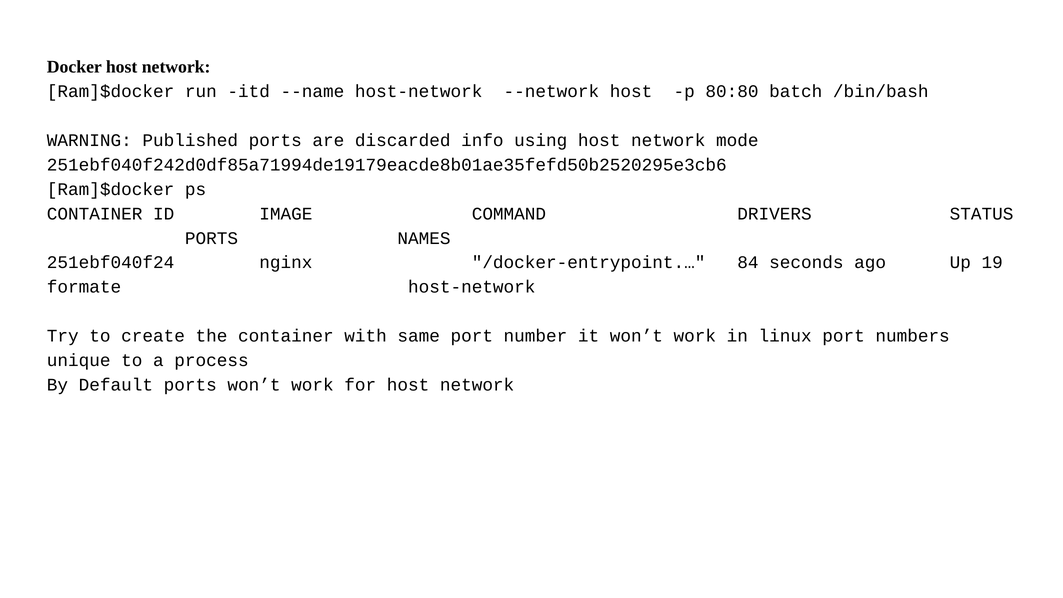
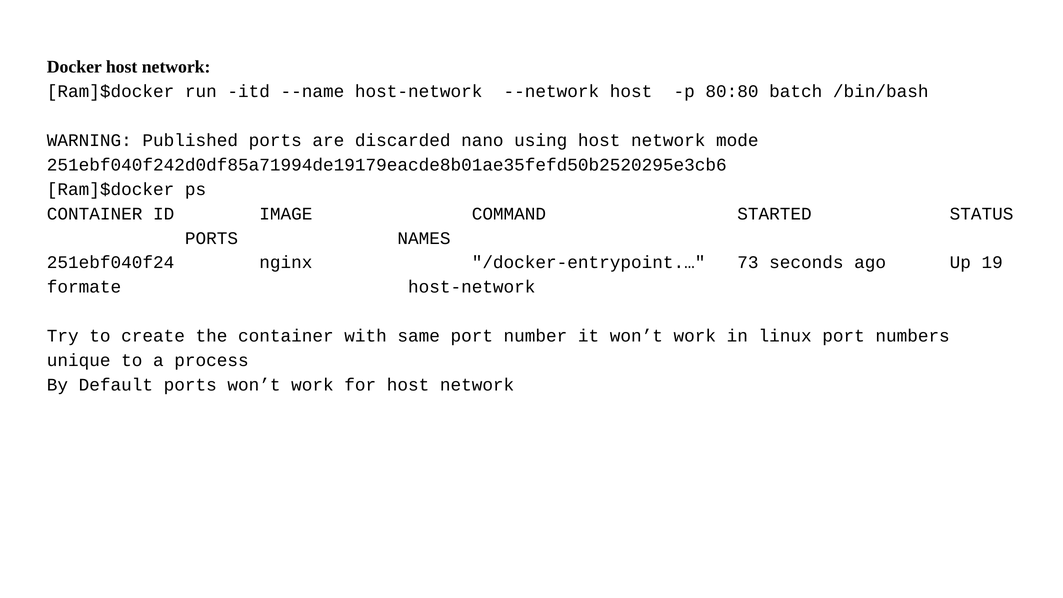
info: info -> nano (482, 140)
DRIVERS: DRIVERS -> STARTED (774, 214)
84: 84 -> 73 (748, 263)
